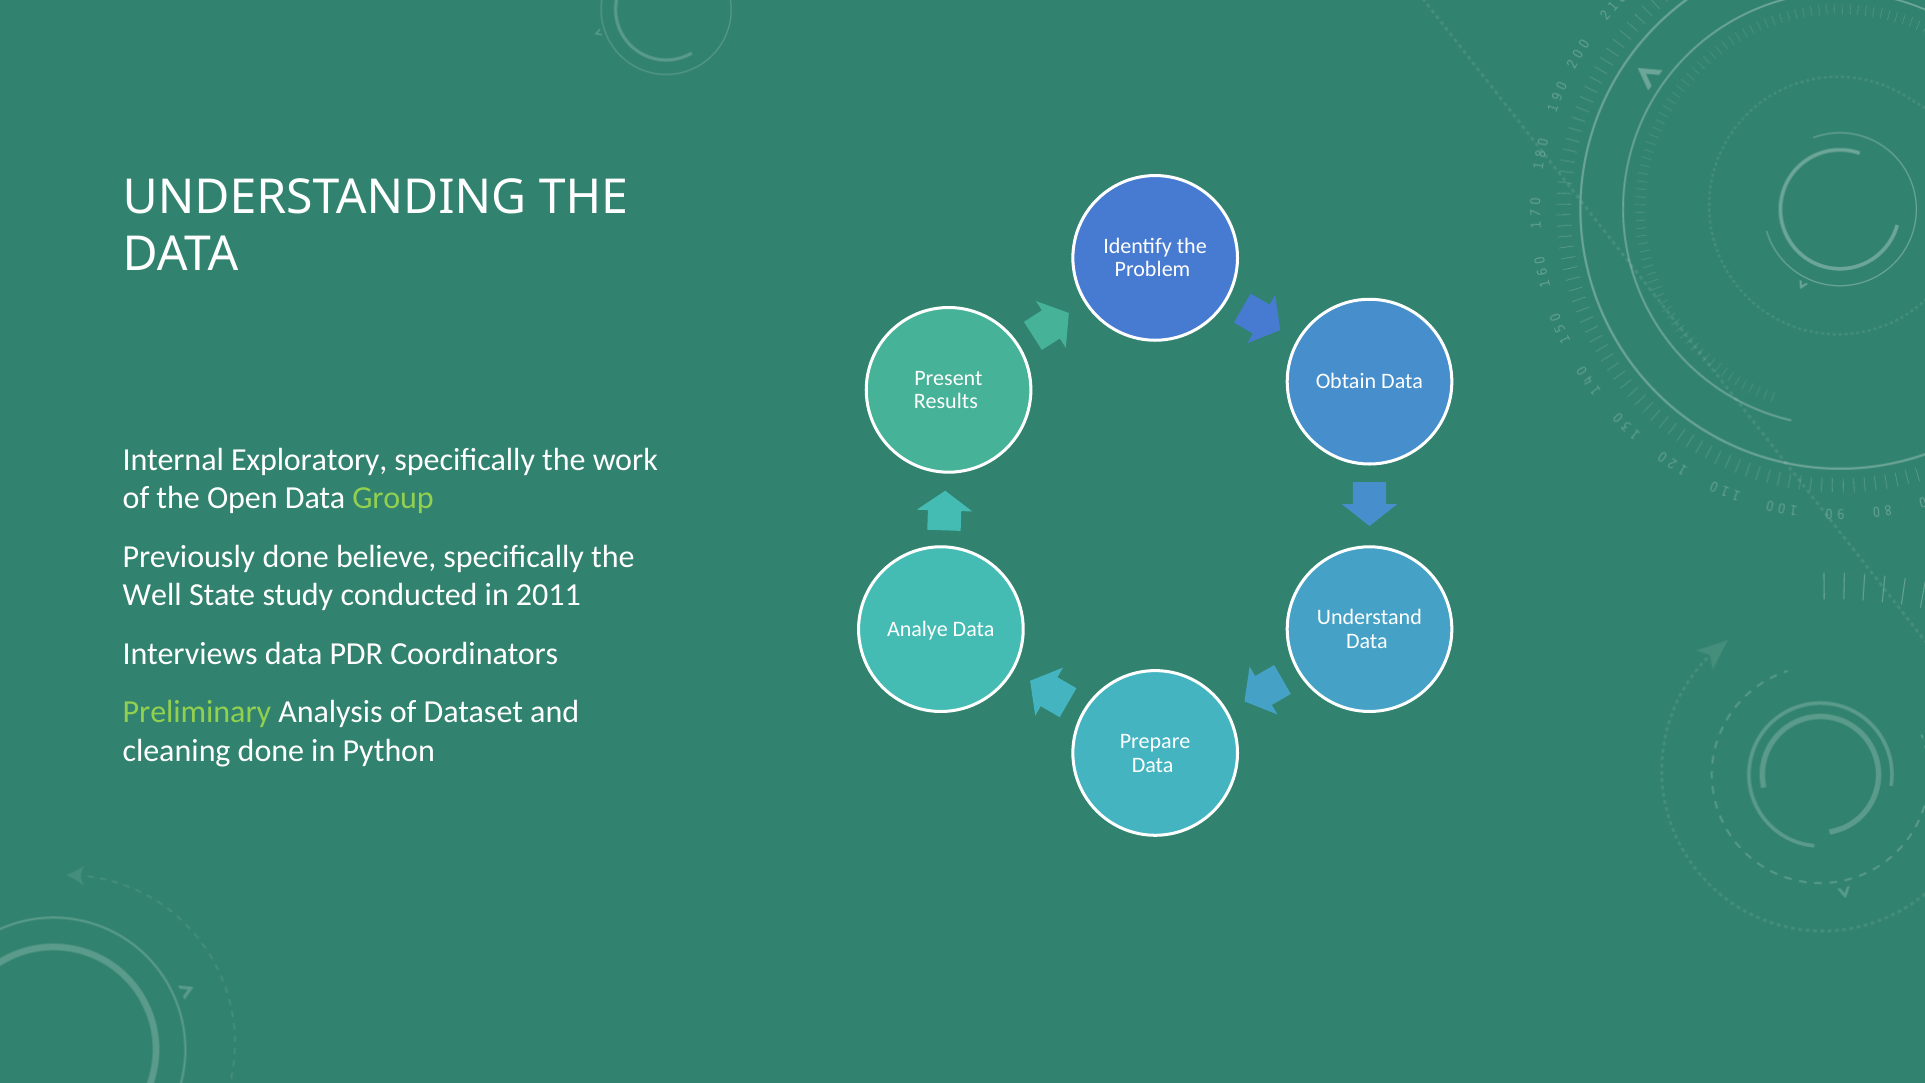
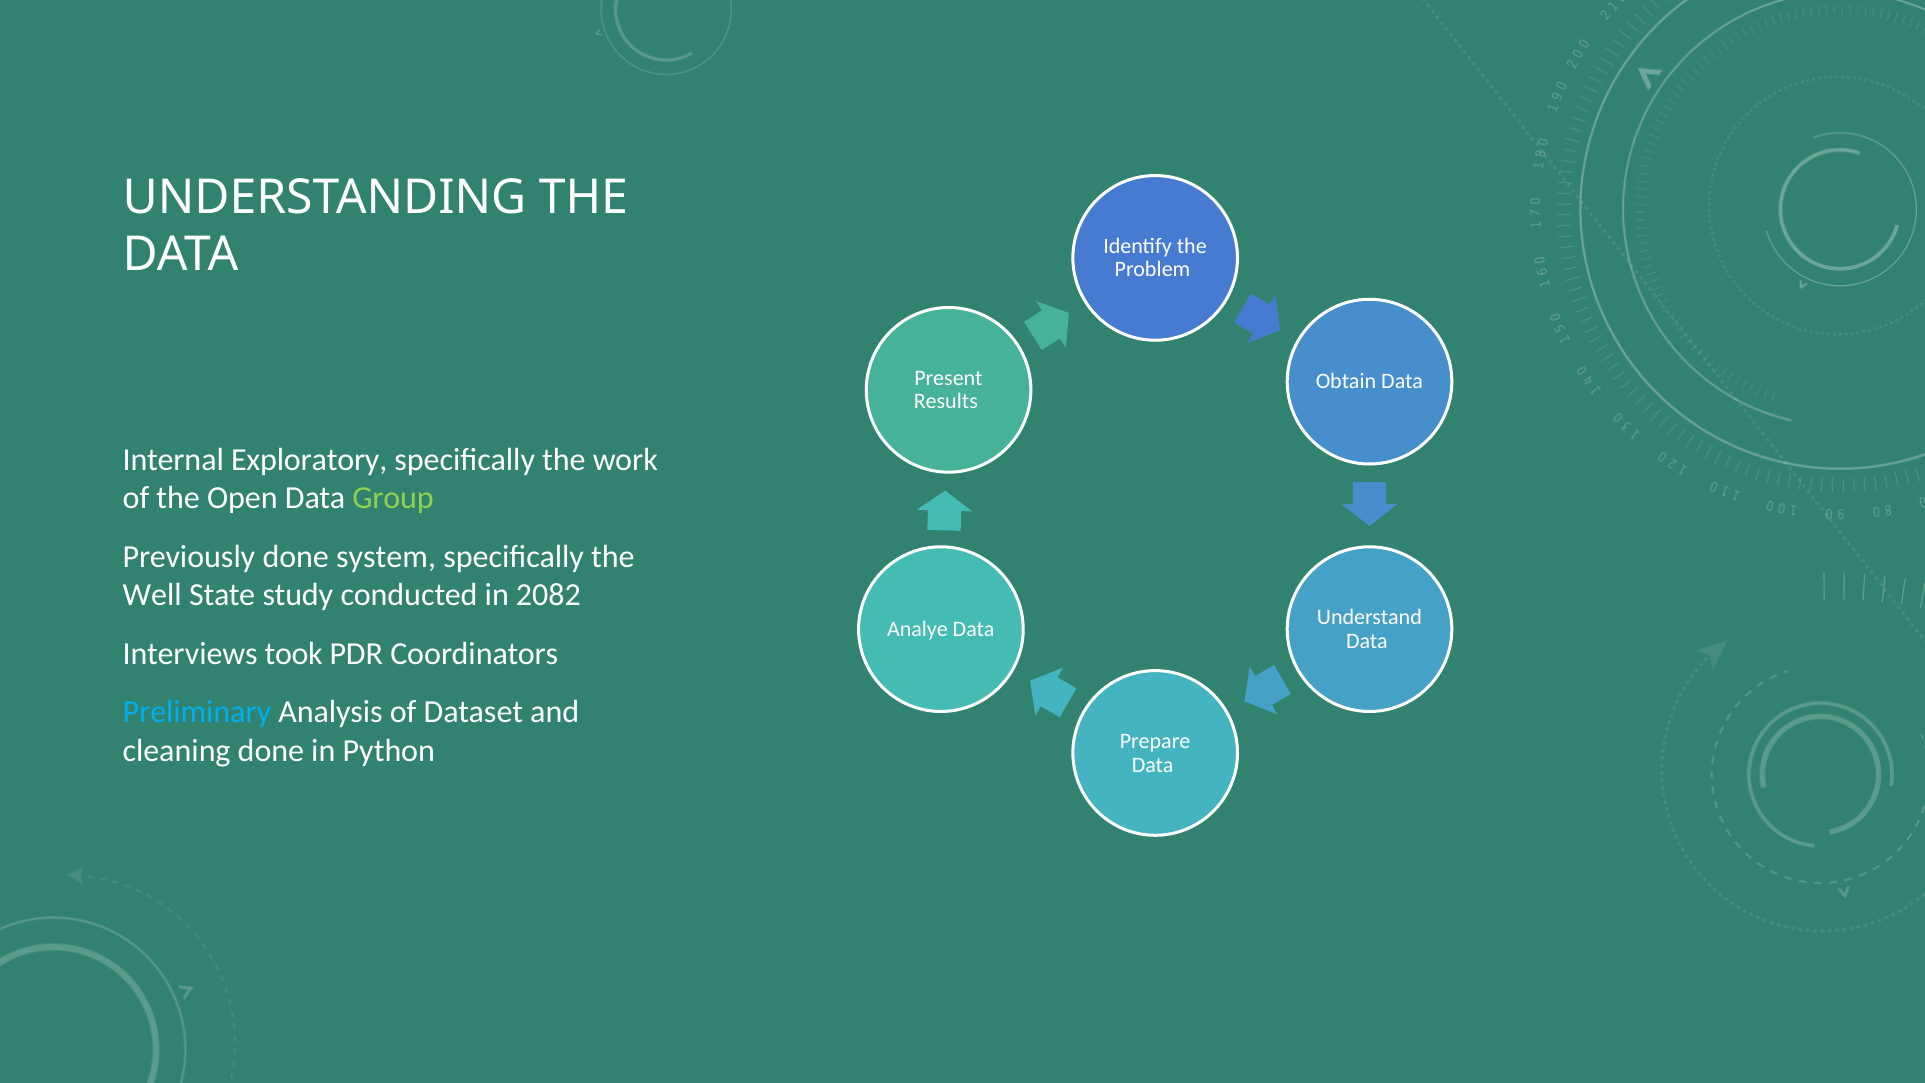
done believe: believe -> system (386, 557)
2011: 2011 -> 2082 (548, 595)
Interviews data: data -> took (294, 653)
Preliminary colour: light green -> light blue (197, 712)
